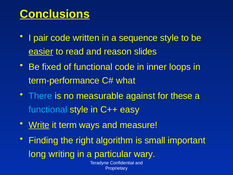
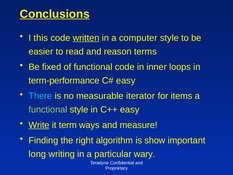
pair: pair -> this (41, 38)
written underline: none -> present (86, 38)
sequence: sequence -> computer (138, 38)
easier underline: present -> none (41, 51)
slides: slides -> terms (145, 51)
what: what -> easy (126, 80)
against: against -> iterator (141, 96)
these: these -> items (182, 96)
functional colour: light blue -> light green (48, 109)
small: small -> show (155, 140)
